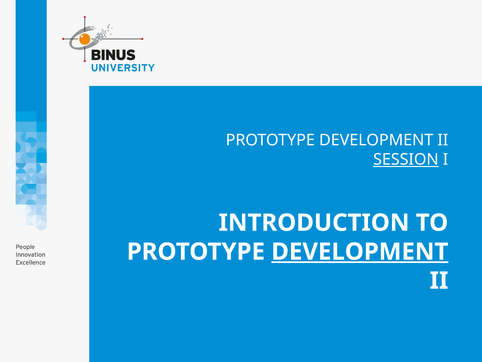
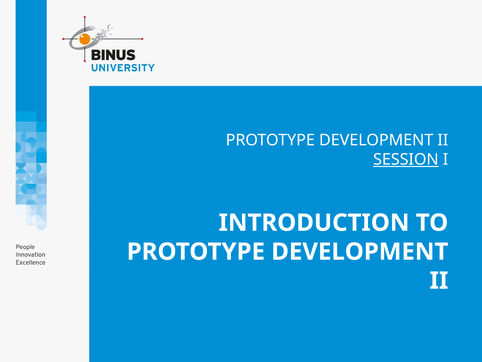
DEVELOPMENT underline: present -> none (360, 251)
